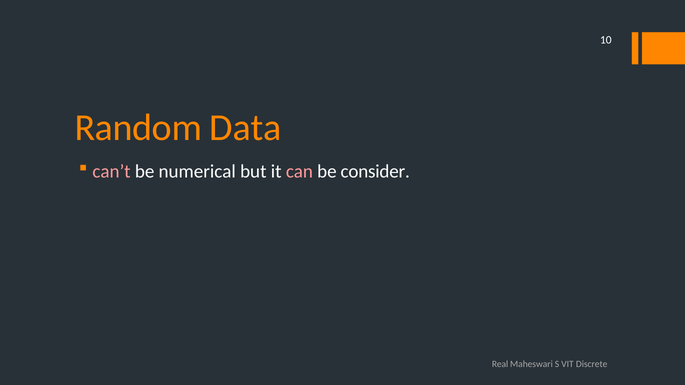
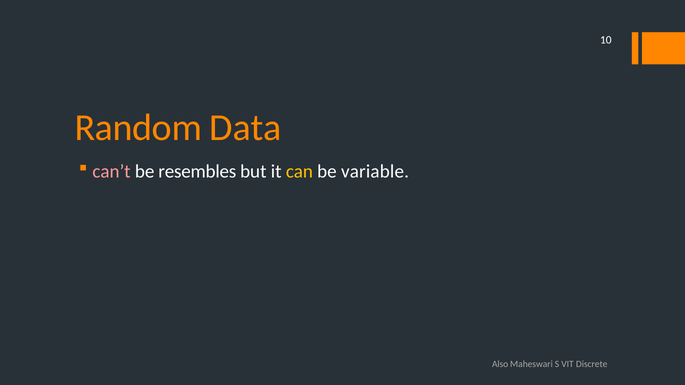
numerical: numerical -> resembles (197, 172)
can colour: pink -> yellow (299, 172)
consider: consider -> variable (375, 172)
Real: Real -> Also (500, 365)
